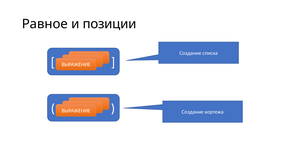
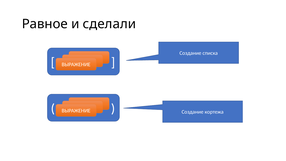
позиции: позиции -> сделали (109, 24)
